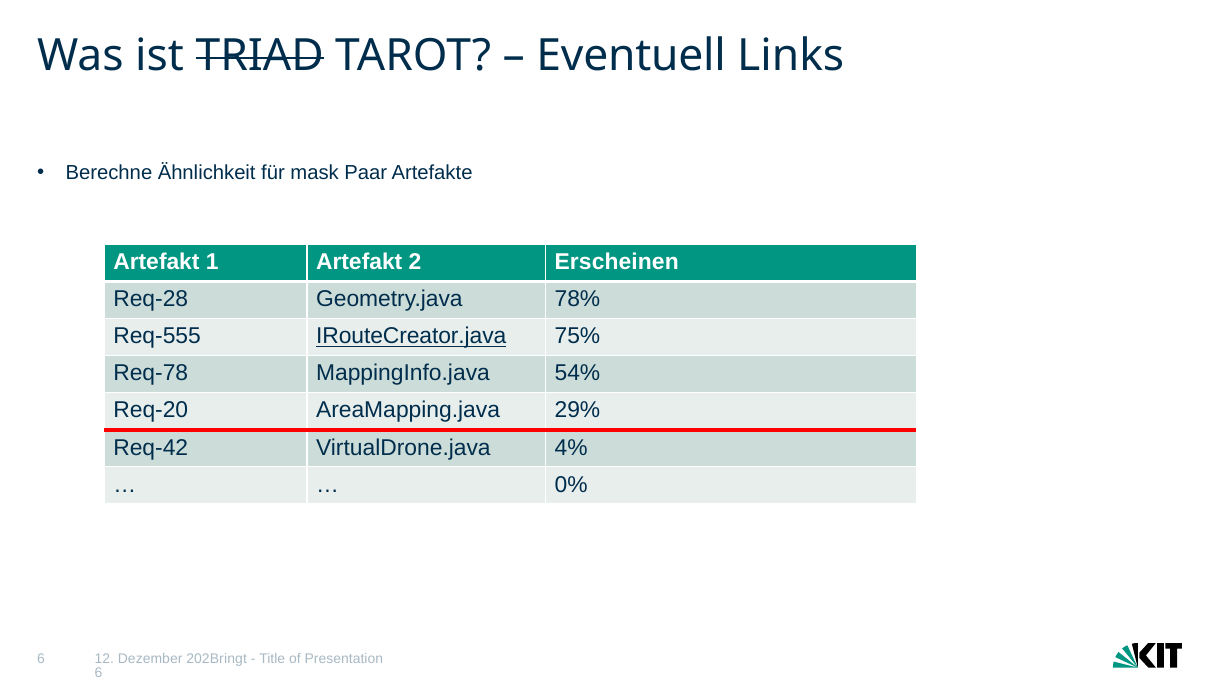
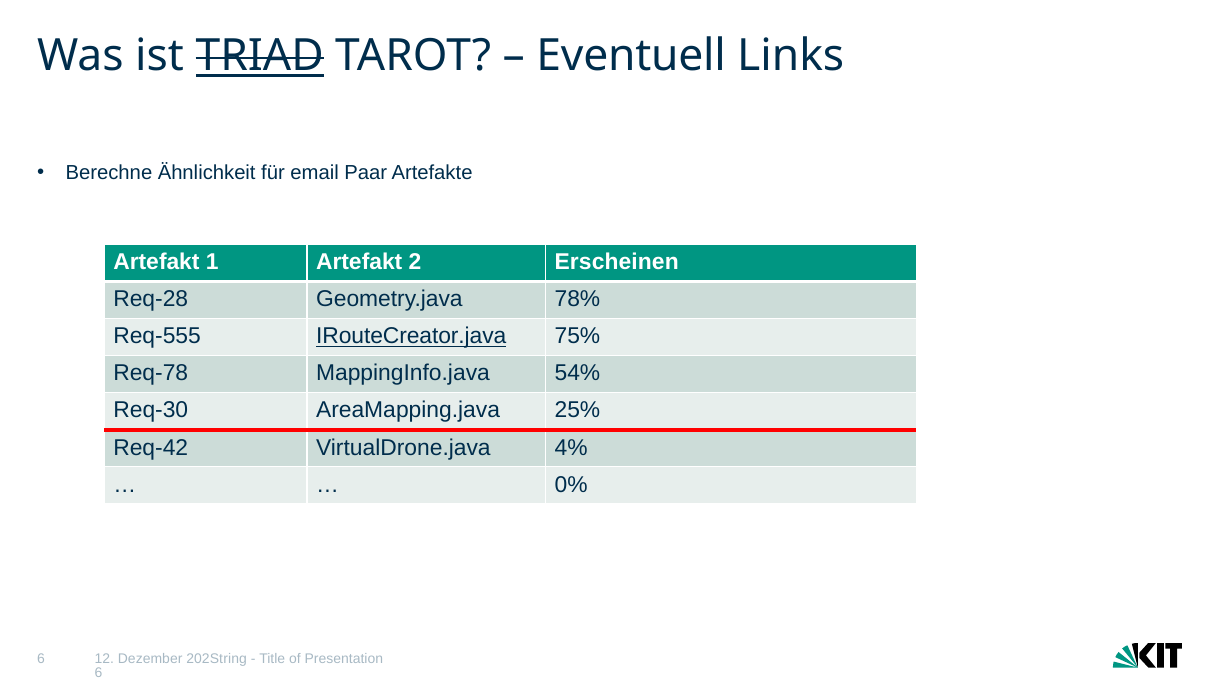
TRIAD underline: none -> present (260, 56)
mask: mask -> email (315, 173)
Req-20: Req-20 -> Req-30 (151, 411)
29%: 29% -> 25% (577, 411)
Bringt: Bringt -> String (228, 659)
